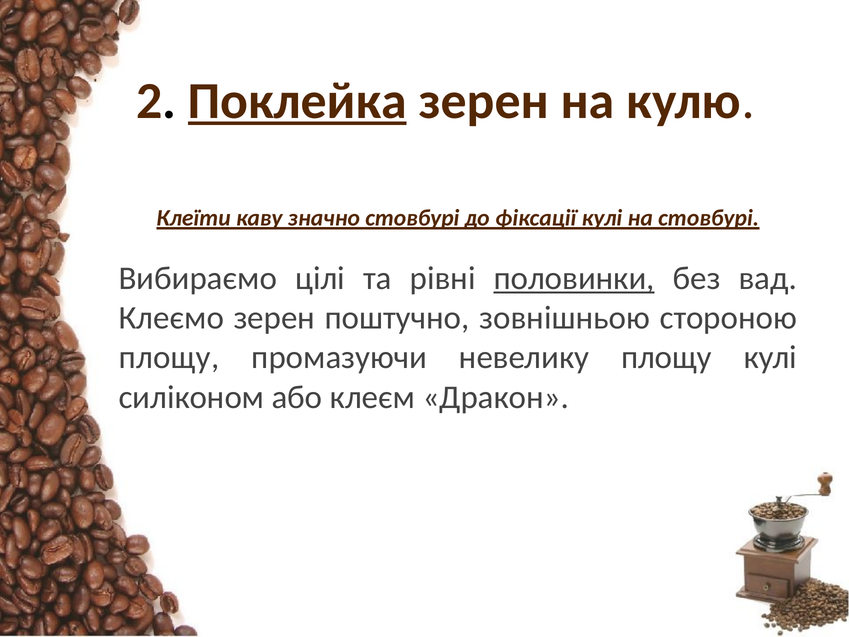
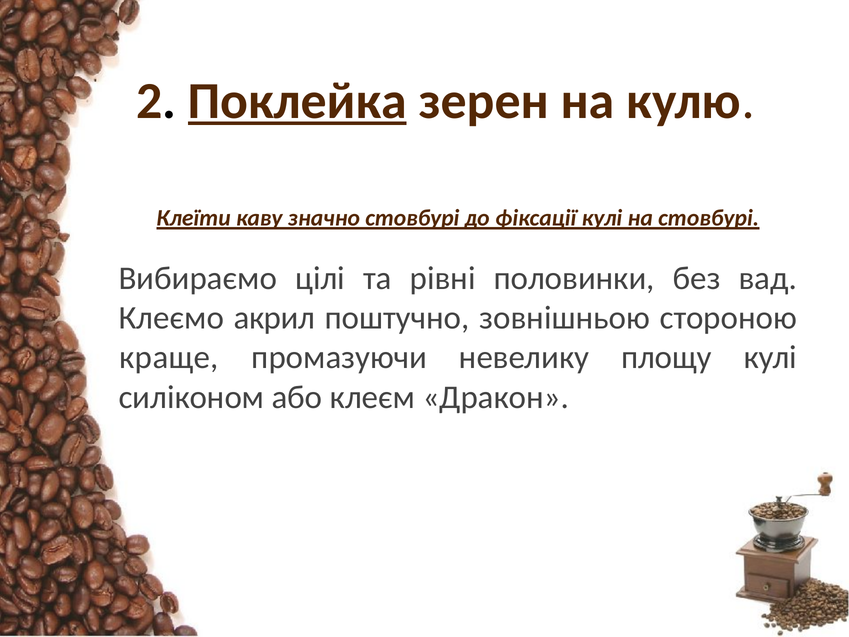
половинки underline: present -> none (574, 278)
Клеємо зерен: зерен -> акрил (274, 318)
площу: площу -> краще (169, 357)
